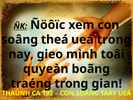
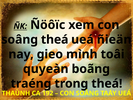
ueá trong: trong -> ñieän (114, 39)
trong gian: gian -> theá (107, 83)
